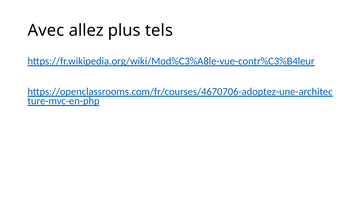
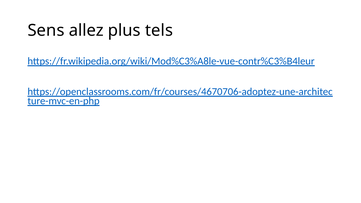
Avec: Avec -> Sens (46, 30)
